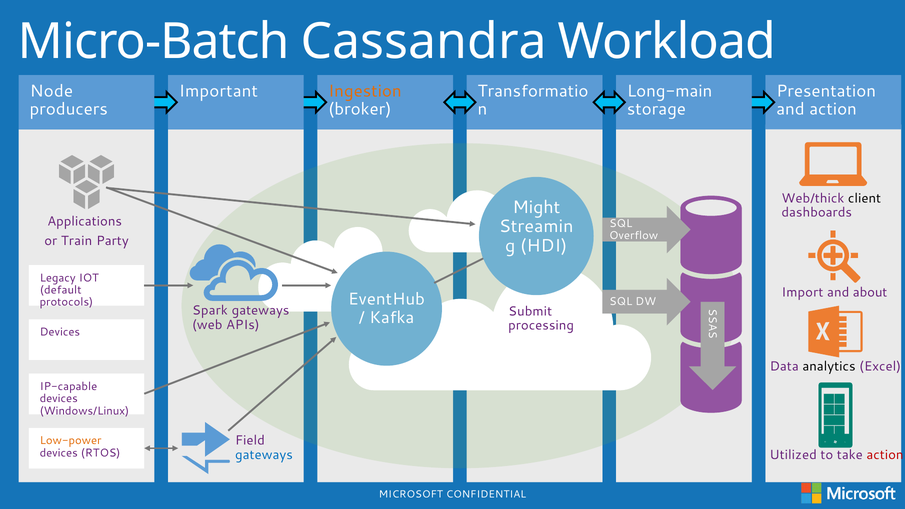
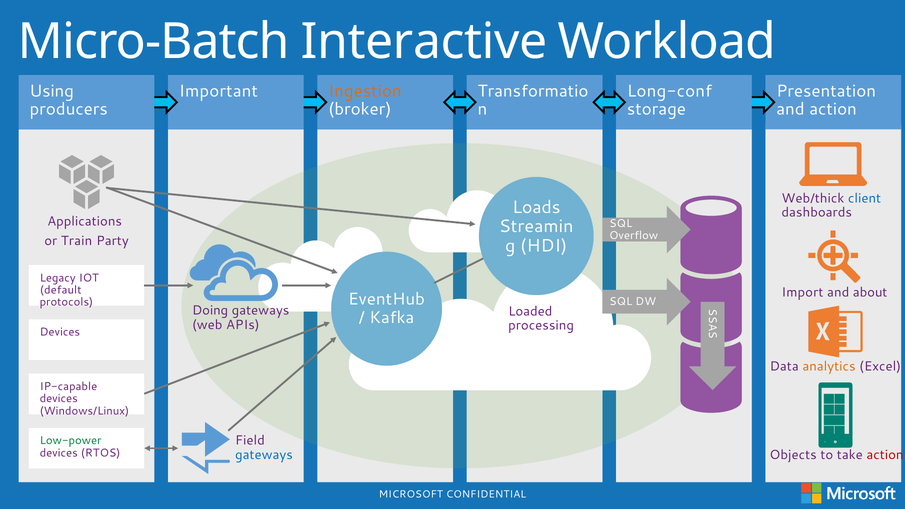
Cassandra: Cassandra -> Interactive (424, 42)
Node: Node -> Using (52, 91)
Long-main: Long-main -> Long-conf (669, 91)
client colour: black -> blue (865, 198)
Might: Might -> Loads (536, 207)
Spark: Spark -> Doing (210, 310)
Submit: Submit -> Loaded (530, 311)
analytics colour: black -> orange (829, 366)
Low-power colour: orange -> green (71, 441)
Utilized: Utilized -> Objects (793, 455)
